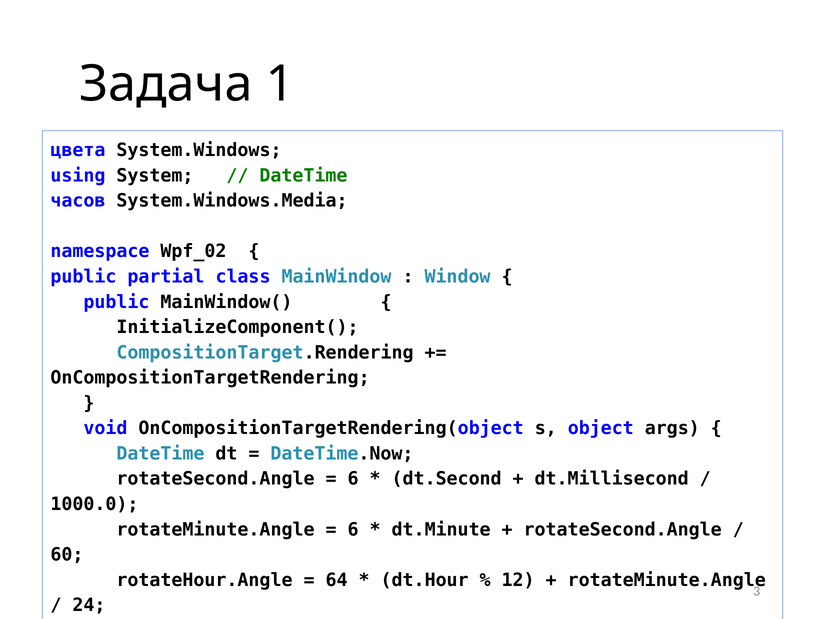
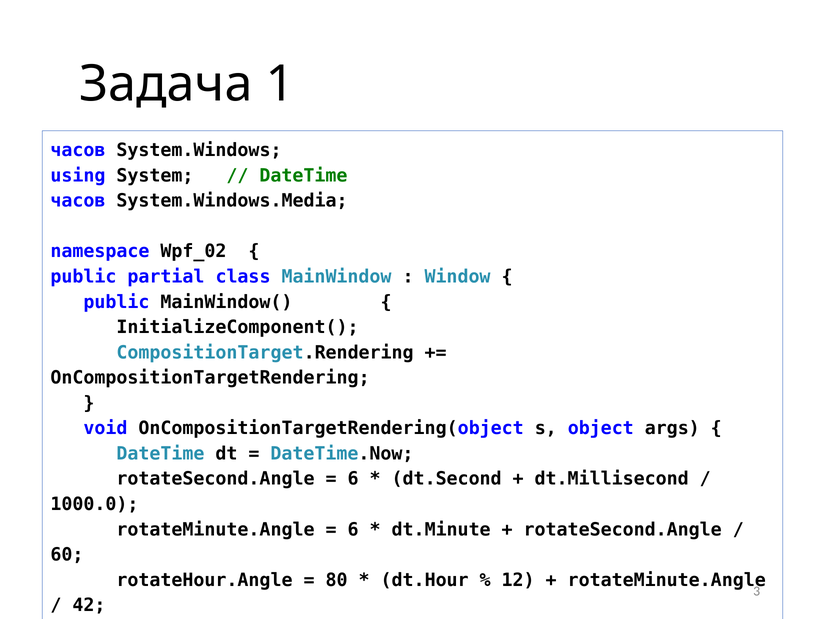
цвета: цвета -> часов (78, 150)
64: 64 -> 80 (337, 580)
24: 24 -> 42 (89, 605)
